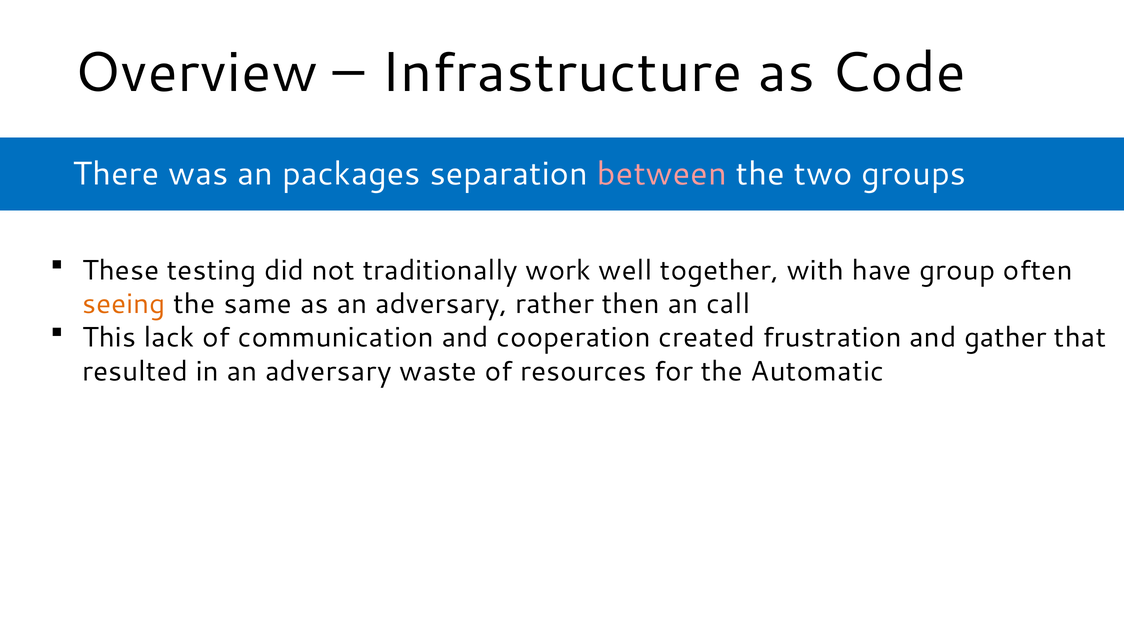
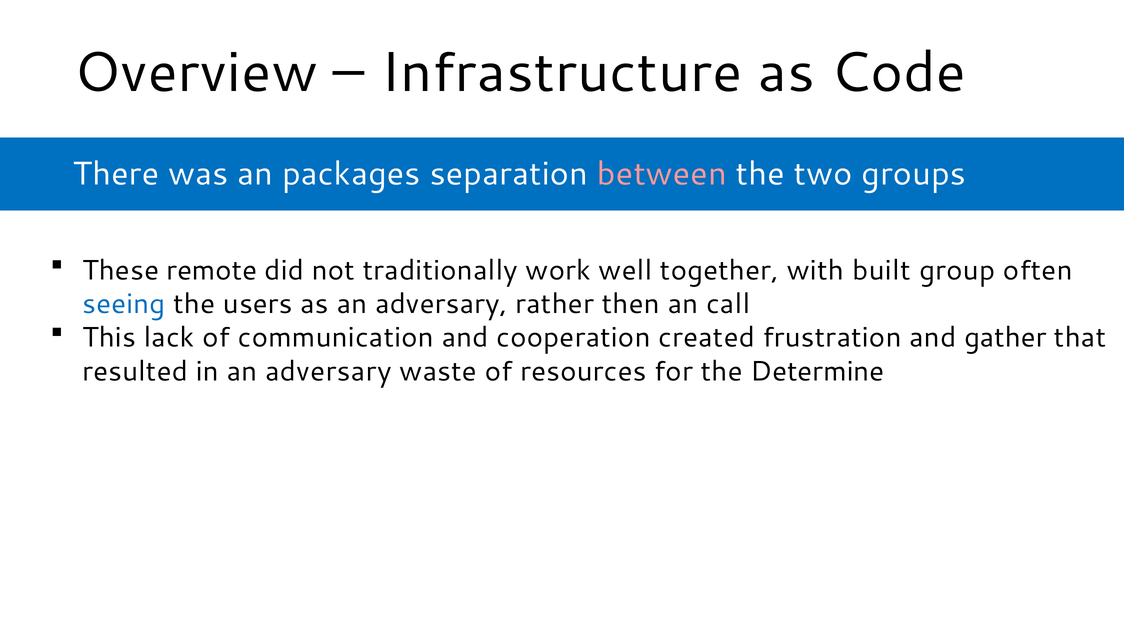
testing: testing -> remote (212, 270)
have: have -> built (882, 270)
seeing colour: orange -> blue (124, 304)
same: same -> users (258, 304)
Automatic: Automatic -> Determine (817, 371)
